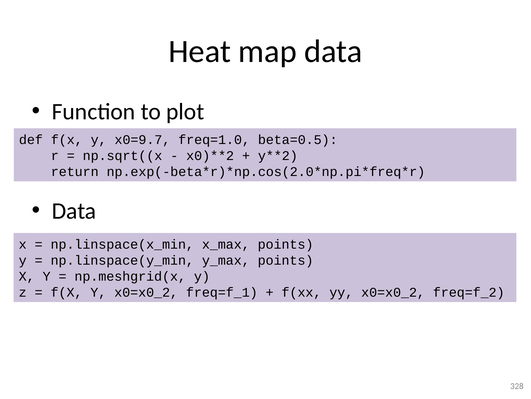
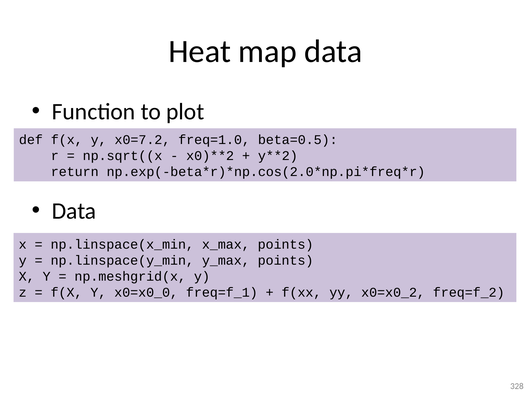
x0=9.7: x0=9.7 -> x0=7.2 (142, 140)
Y x0=x0_2: x0=x0_2 -> x0=x0_0 (146, 292)
